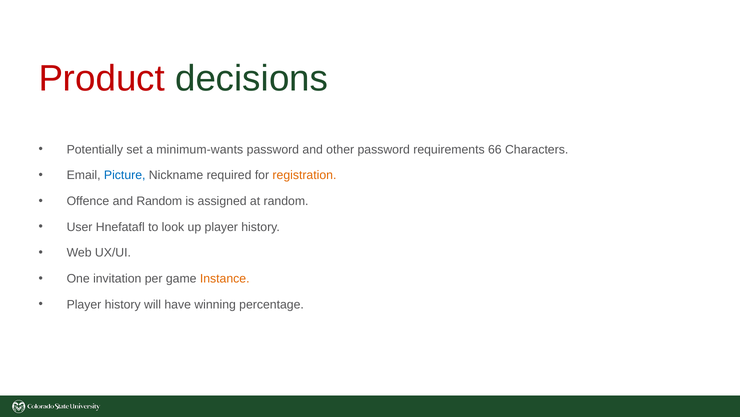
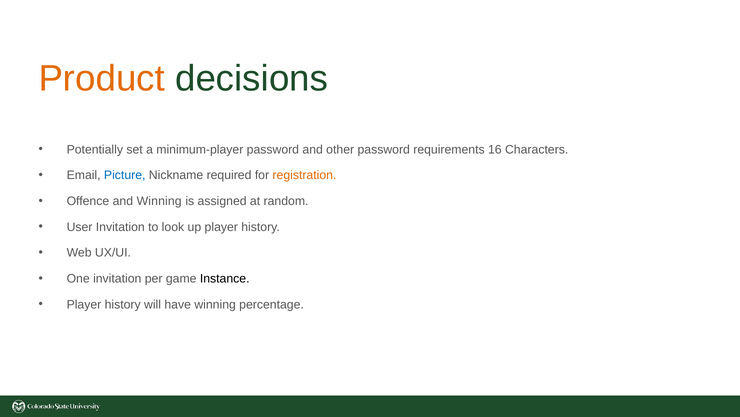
Product colour: red -> orange (102, 79)
minimum-wants: minimum-wants -> minimum-player (200, 149)
66: 66 -> 16 (495, 149)
and Random: Random -> Winning (159, 201)
User Hnefatafl: Hnefatafl -> Invitation (120, 227)
Instance colour: orange -> black (225, 278)
